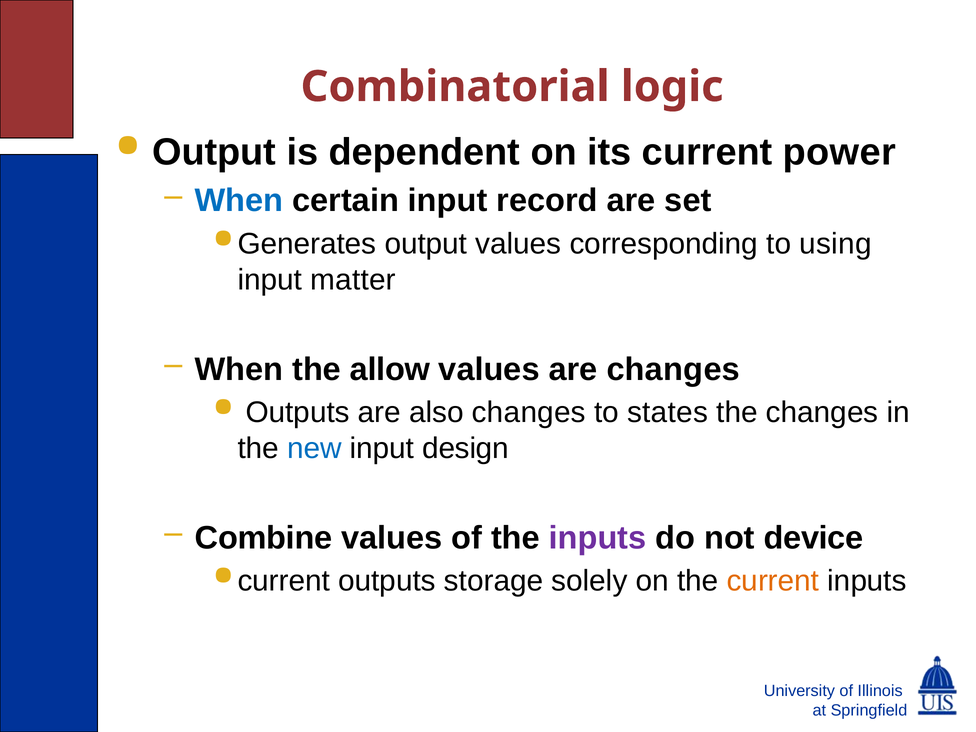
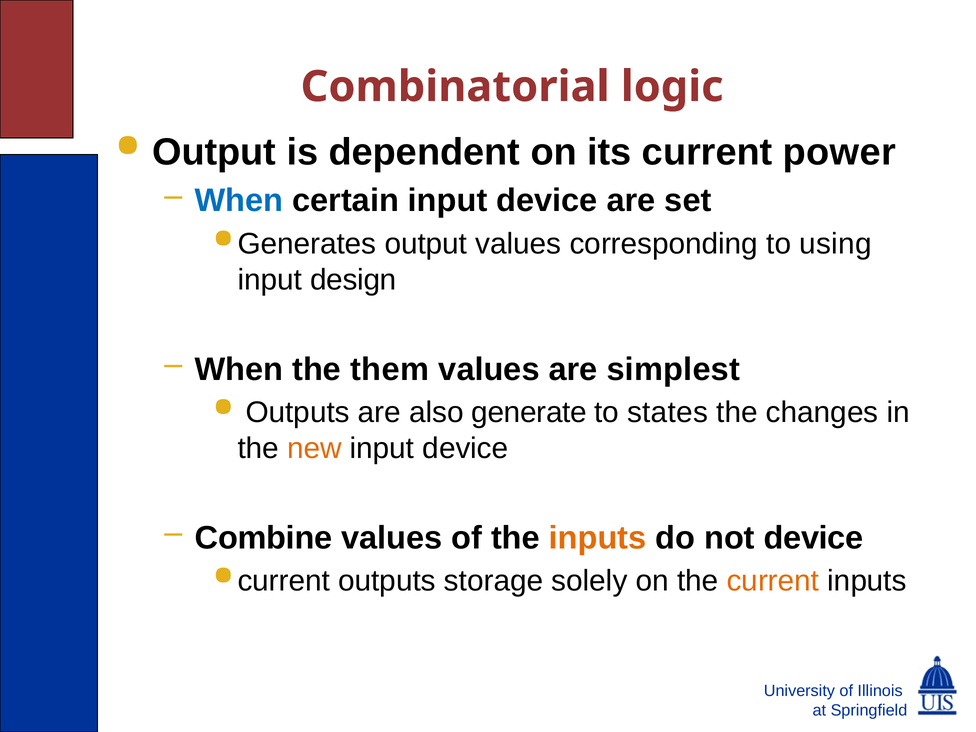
certain input record: record -> device (547, 201)
matter: matter -> design (353, 280)
allow: allow -> them (390, 369)
are changes: changes -> simplest (673, 369)
also changes: changes -> generate (529, 412)
new colour: blue -> orange (314, 448)
design: design -> device (465, 448)
inputs colour: purple -> orange (598, 538)
